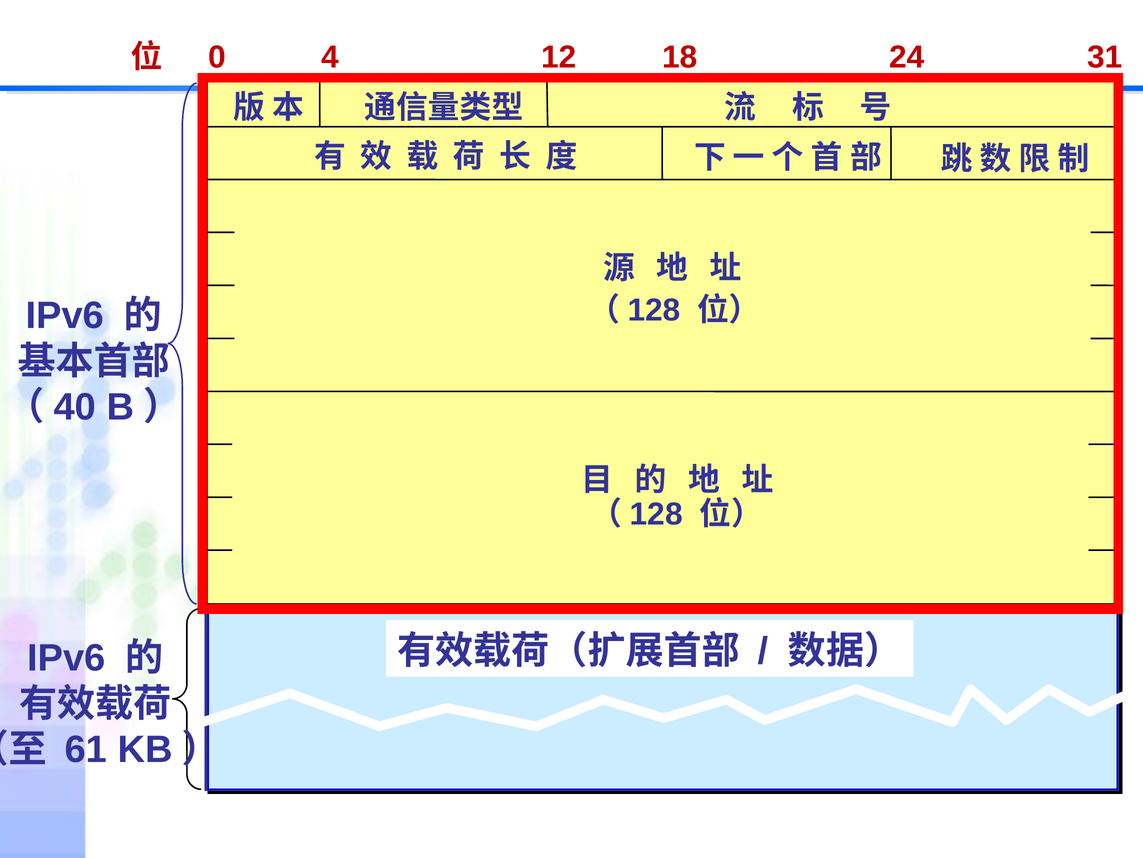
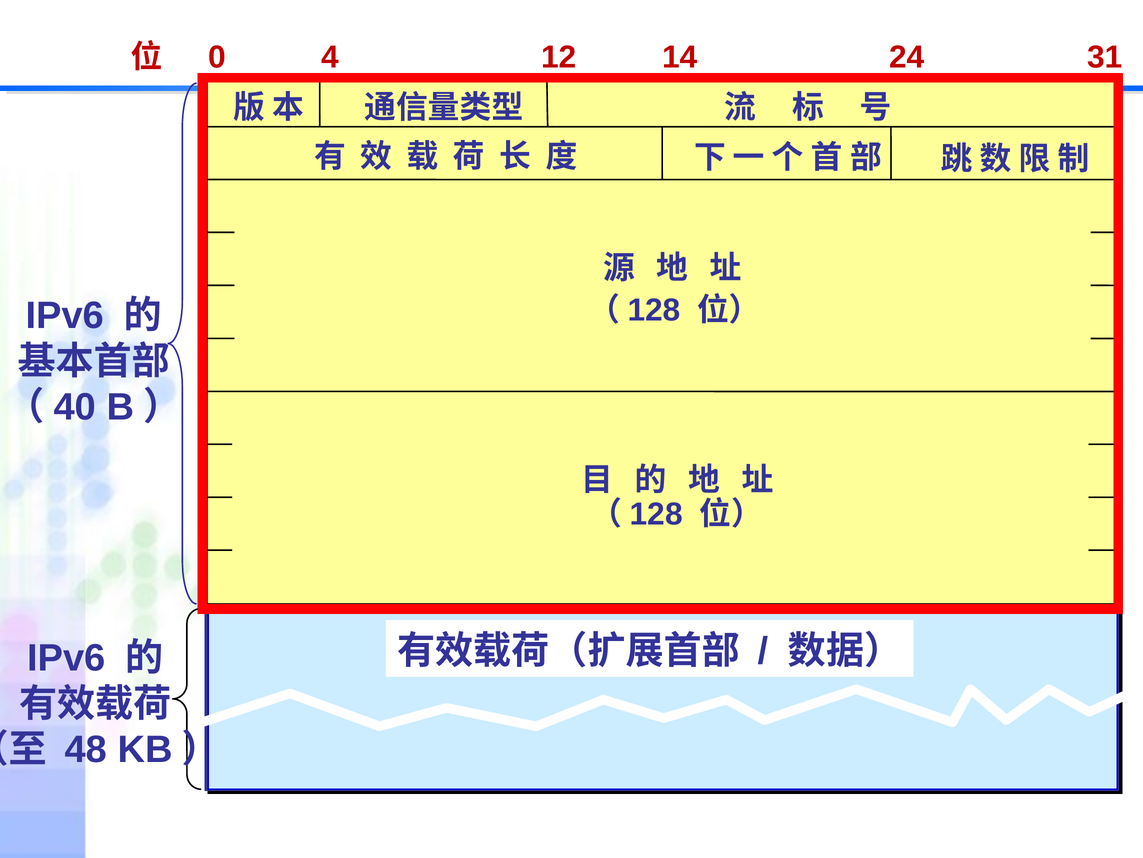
18: 18 -> 14 (680, 57)
61: 61 -> 48 (86, 749)
